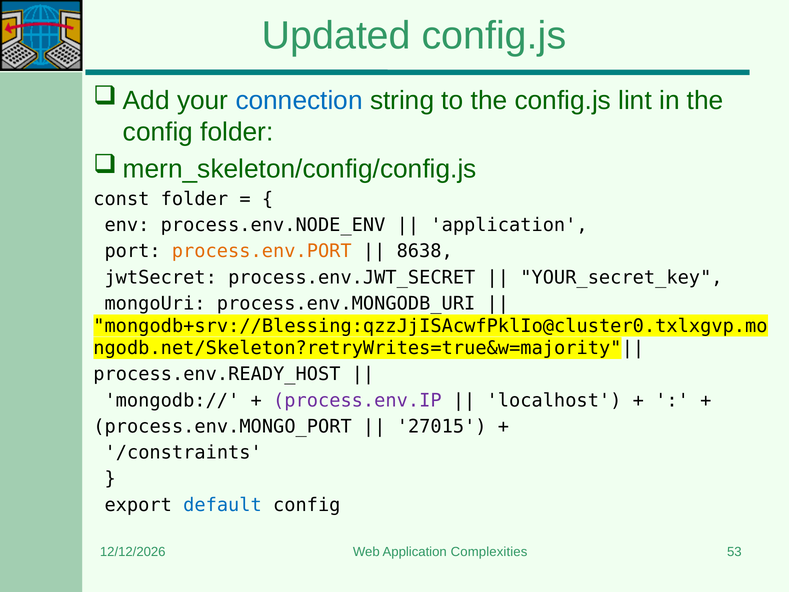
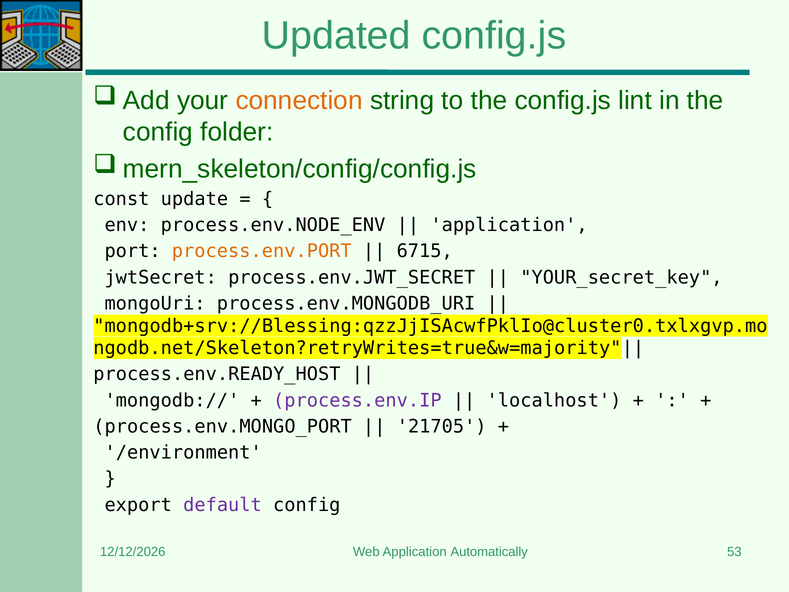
connection colour: blue -> orange (299, 100)
const folder: folder -> update (194, 199)
8638: 8638 -> 6715 (425, 251)
27015: 27015 -> 21705 (442, 426)
/constraints: /constraints -> /environment (183, 452)
default colour: blue -> purple (223, 505)
Complexities: Complexities -> Automatically (489, 552)
